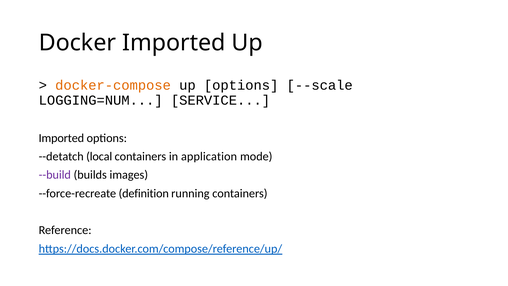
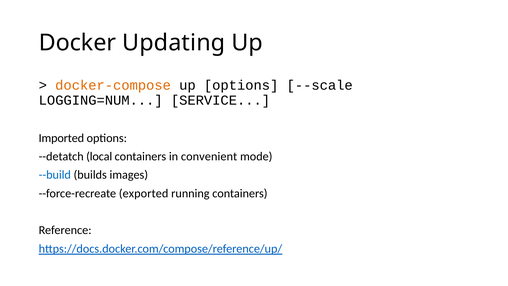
Docker Imported: Imported -> Updating (174, 43)
application: application -> convenient (209, 156)
--build colour: purple -> blue (55, 175)
definition: definition -> exported (144, 193)
